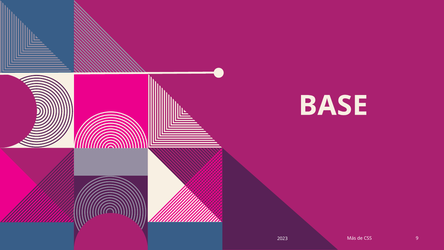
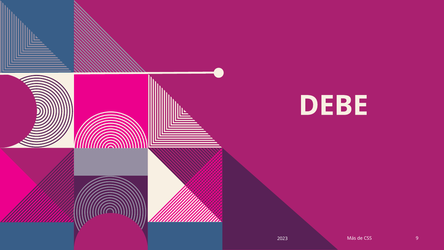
BASE: BASE -> DEBE (333, 106)
